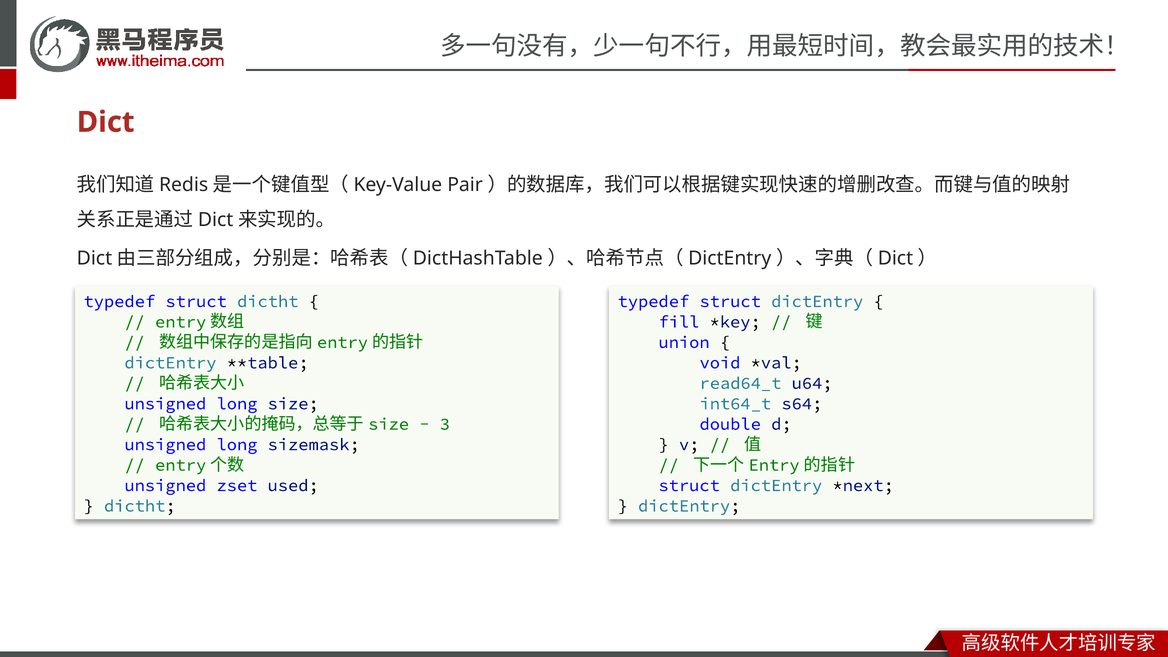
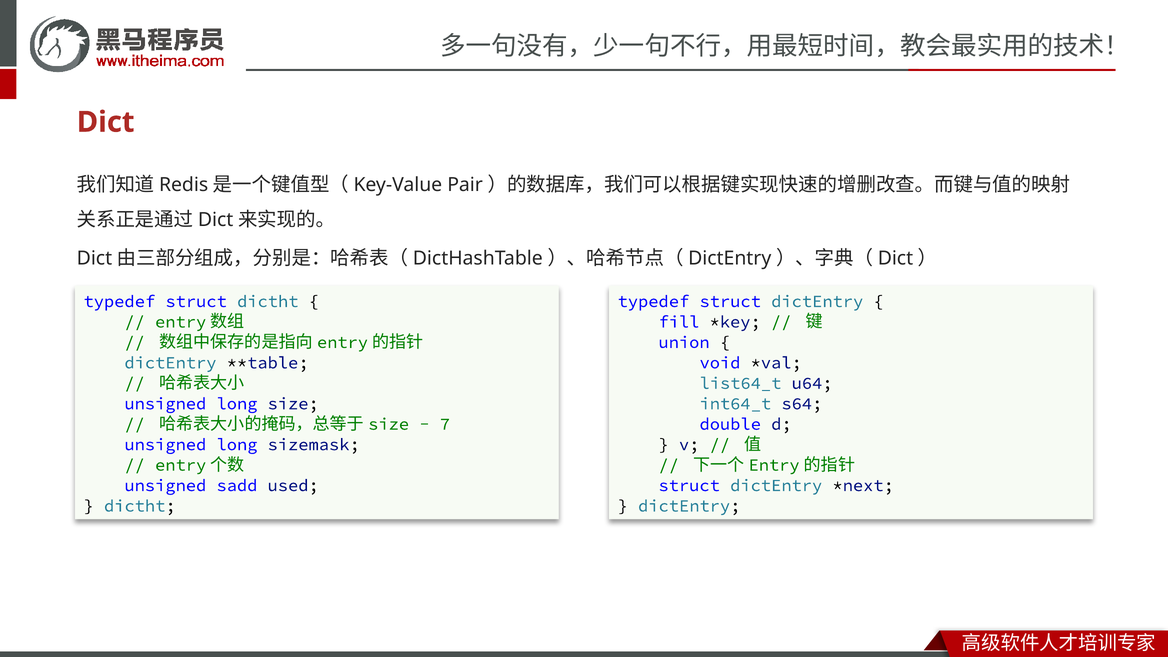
read64_t: read64_t -> list64_t (740, 383)
3: 3 -> 7 (445, 424)
zset: zset -> sadd (237, 485)
